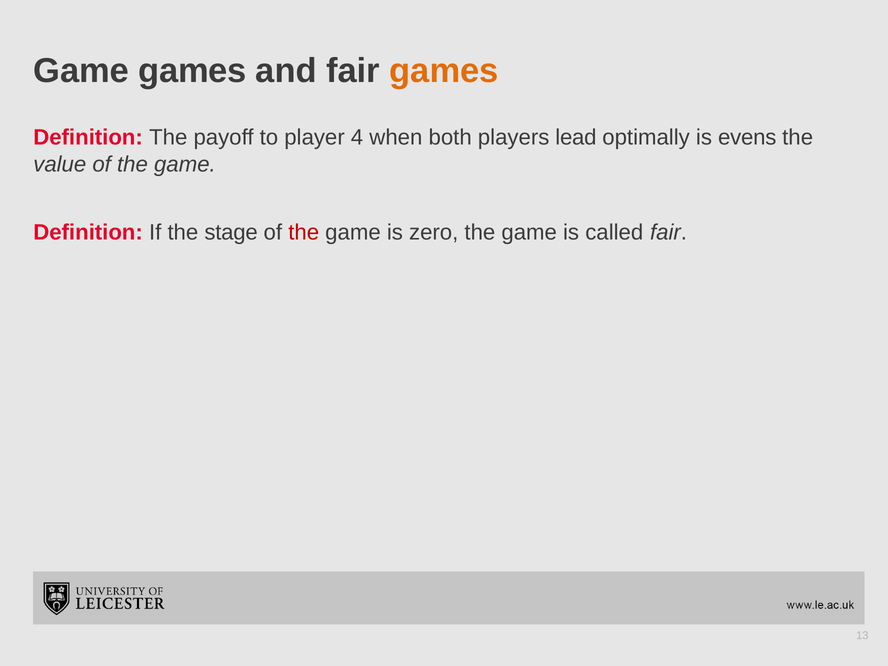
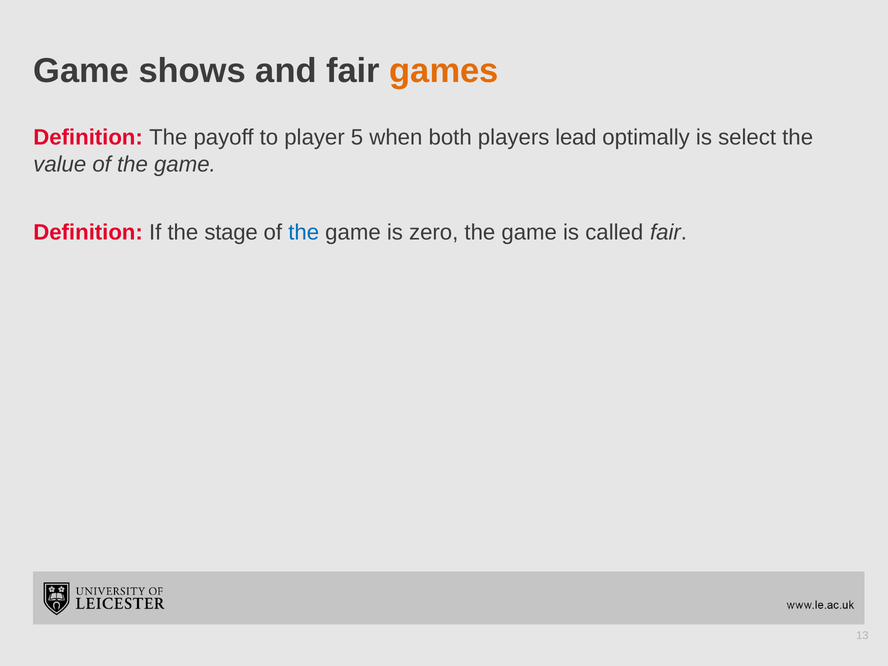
Game games: games -> shows (192, 71)
4: 4 -> 5 (357, 138)
evens: evens -> select (747, 138)
the colour: red -> blue (304, 232)
